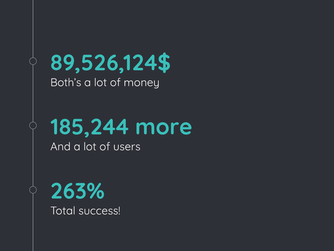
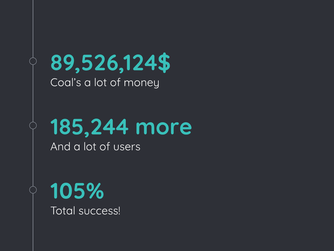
Both’s: Both’s -> Coal’s (66, 82)
263%: 263% -> 105% (77, 191)
